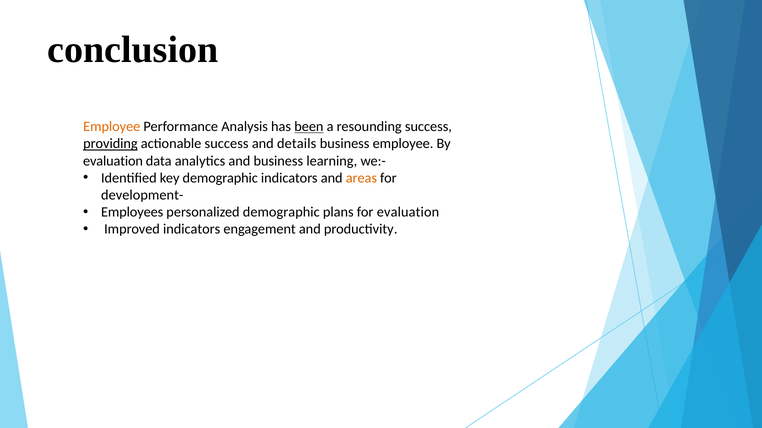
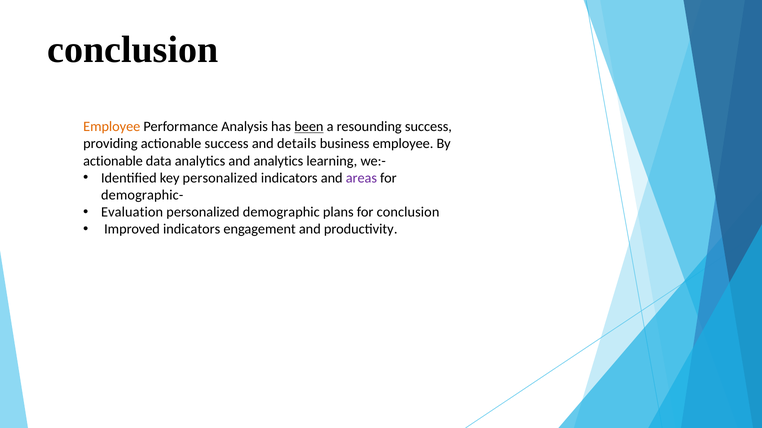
providing underline: present -> none (110, 144)
evaluation: evaluation -> actionable (113, 161)
and business: business -> analytics (278, 161)
key demographic: demographic -> personalized (220, 178)
areas colour: orange -> purple (361, 178)
development-: development- -> demographic- (142, 195)
Employees: Employees -> Evaluation (132, 212)
for evaluation: evaluation -> conclusion (408, 212)
